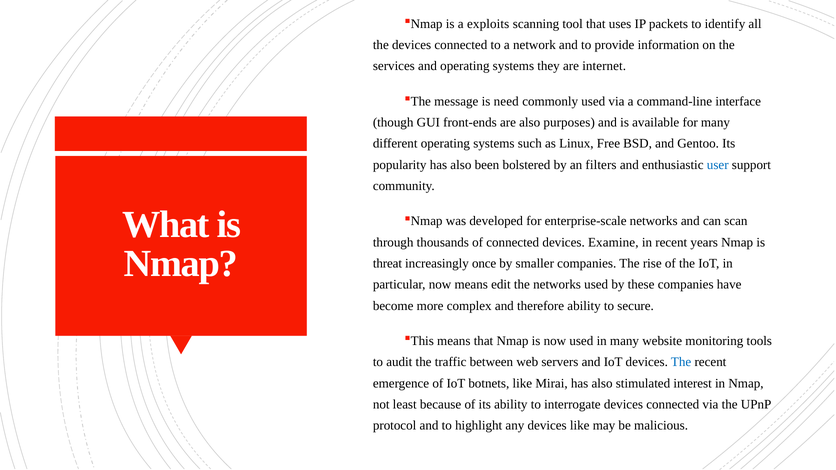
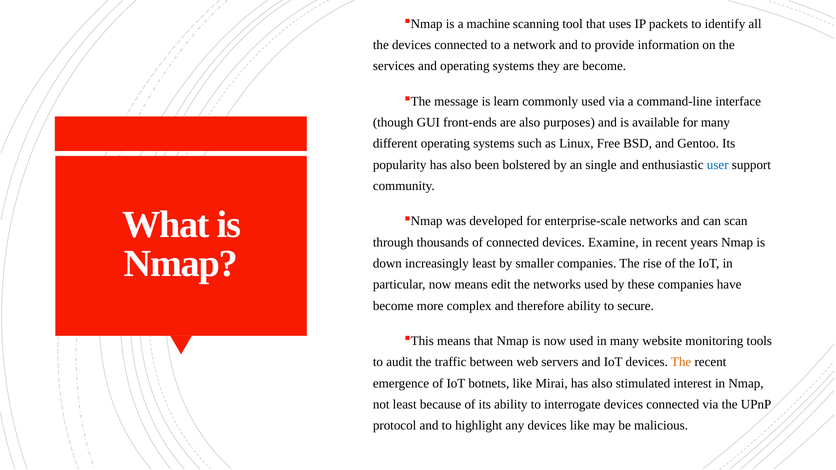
exploits: exploits -> machine (488, 24)
are internet: internet -> become (604, 66)
need: need -> learn (506, 101)
filters: filters -> single (601, 165)
threat: threat -> down (387, 264)
increasingly once: once -> least (484, 264)
The colour: blue -> orange (681, 362)
